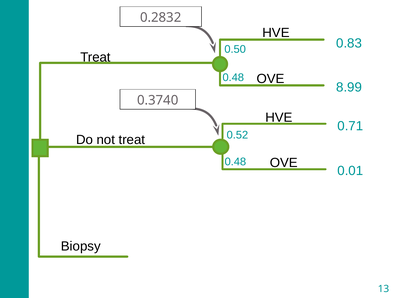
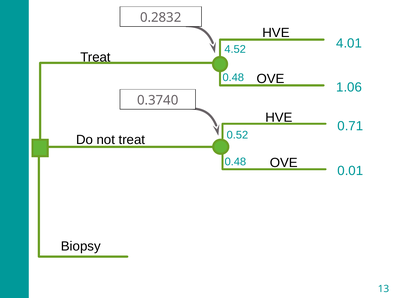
0.83: 0.83 -> 4.01 (349, 43)
0.50: 0.50 -> 4.52 (235, 49)
8.99: 8.99 -> 1.06 (349, 87)
